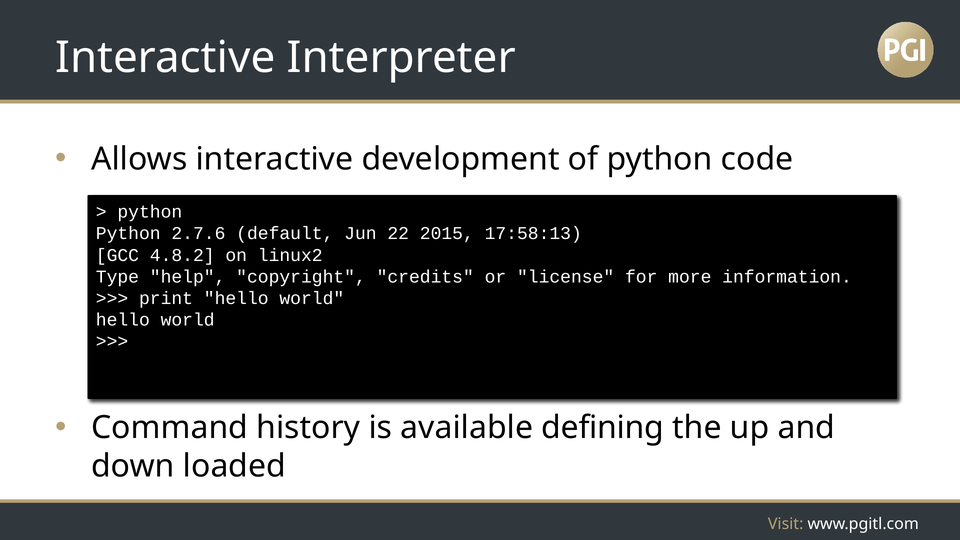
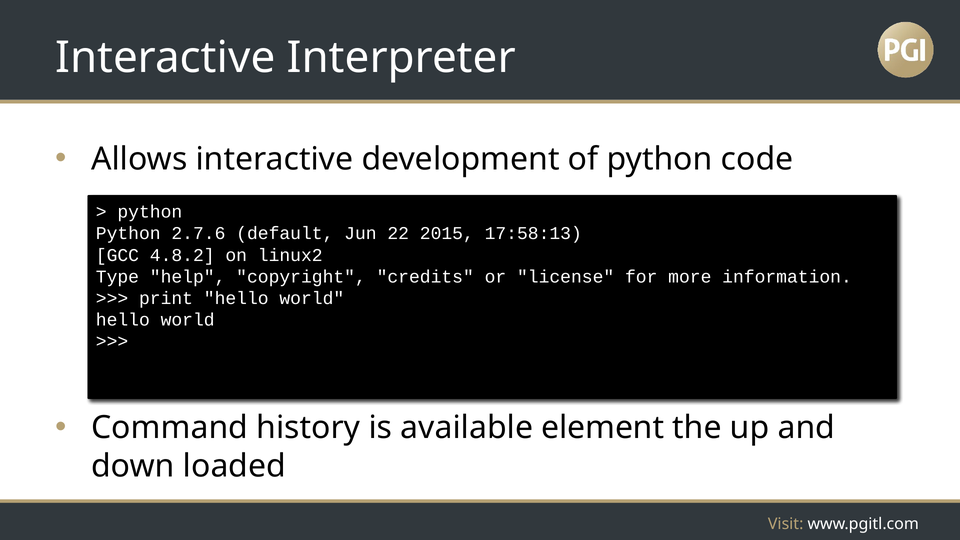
defining: defining -> element (603, 428)
